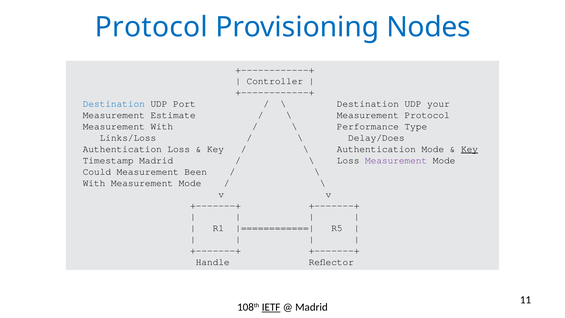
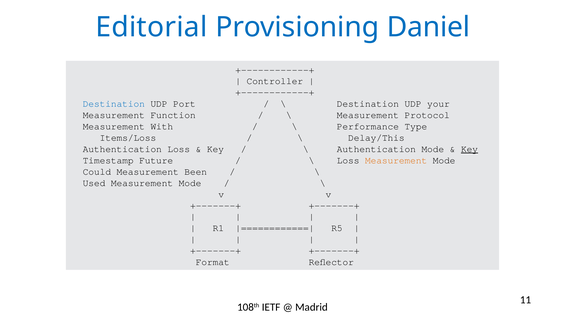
Protocol: Protocol -> Editorial (151, 27)
Nodes: Nodes -> Daniel (428, 27)
Estimate: Estimate -> Function (173, 115)
Links/Loss: Links/Loss -> Items/Loss (128, 138)
Delay/Does: Delay/Does -> Delay/This (376, 138)
Timestamp Madrid: Madrid -> Future (156, 160)
Measurement colour: purple -> orange (396, 160)
With: With -> Used (94, 183)
Handle: Handle -> Format (213, 262)
IETF underline: present -> none (271, 307)
